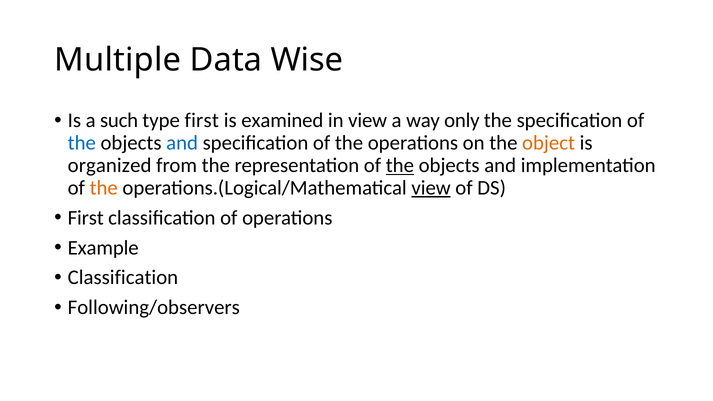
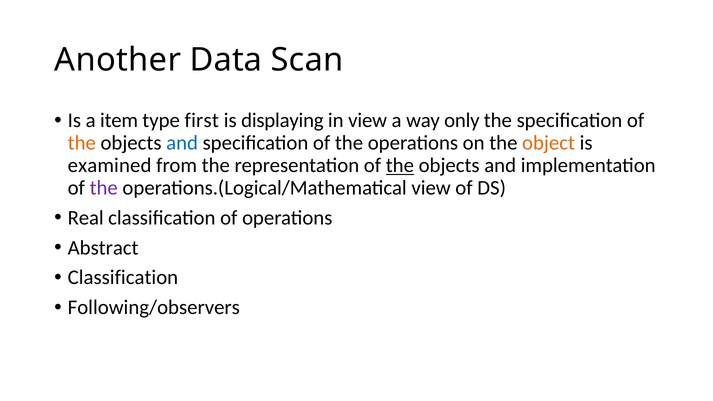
Multiple: Multiple -> Another (118, 60)
Wise: Wise -> Scan (307, 60)
such: such -> item (119, 121)
examined: examined -> displaying (282, 121)
the colour: blue -> orange (82, 143)
organized: organized -> examined (110, 165)
the colour: orange -> purple (104, 188)
view underline: present -> none (431, 188)
First: First -> Real (86, 218)
Example: Example -> Abstract (103, 248)
